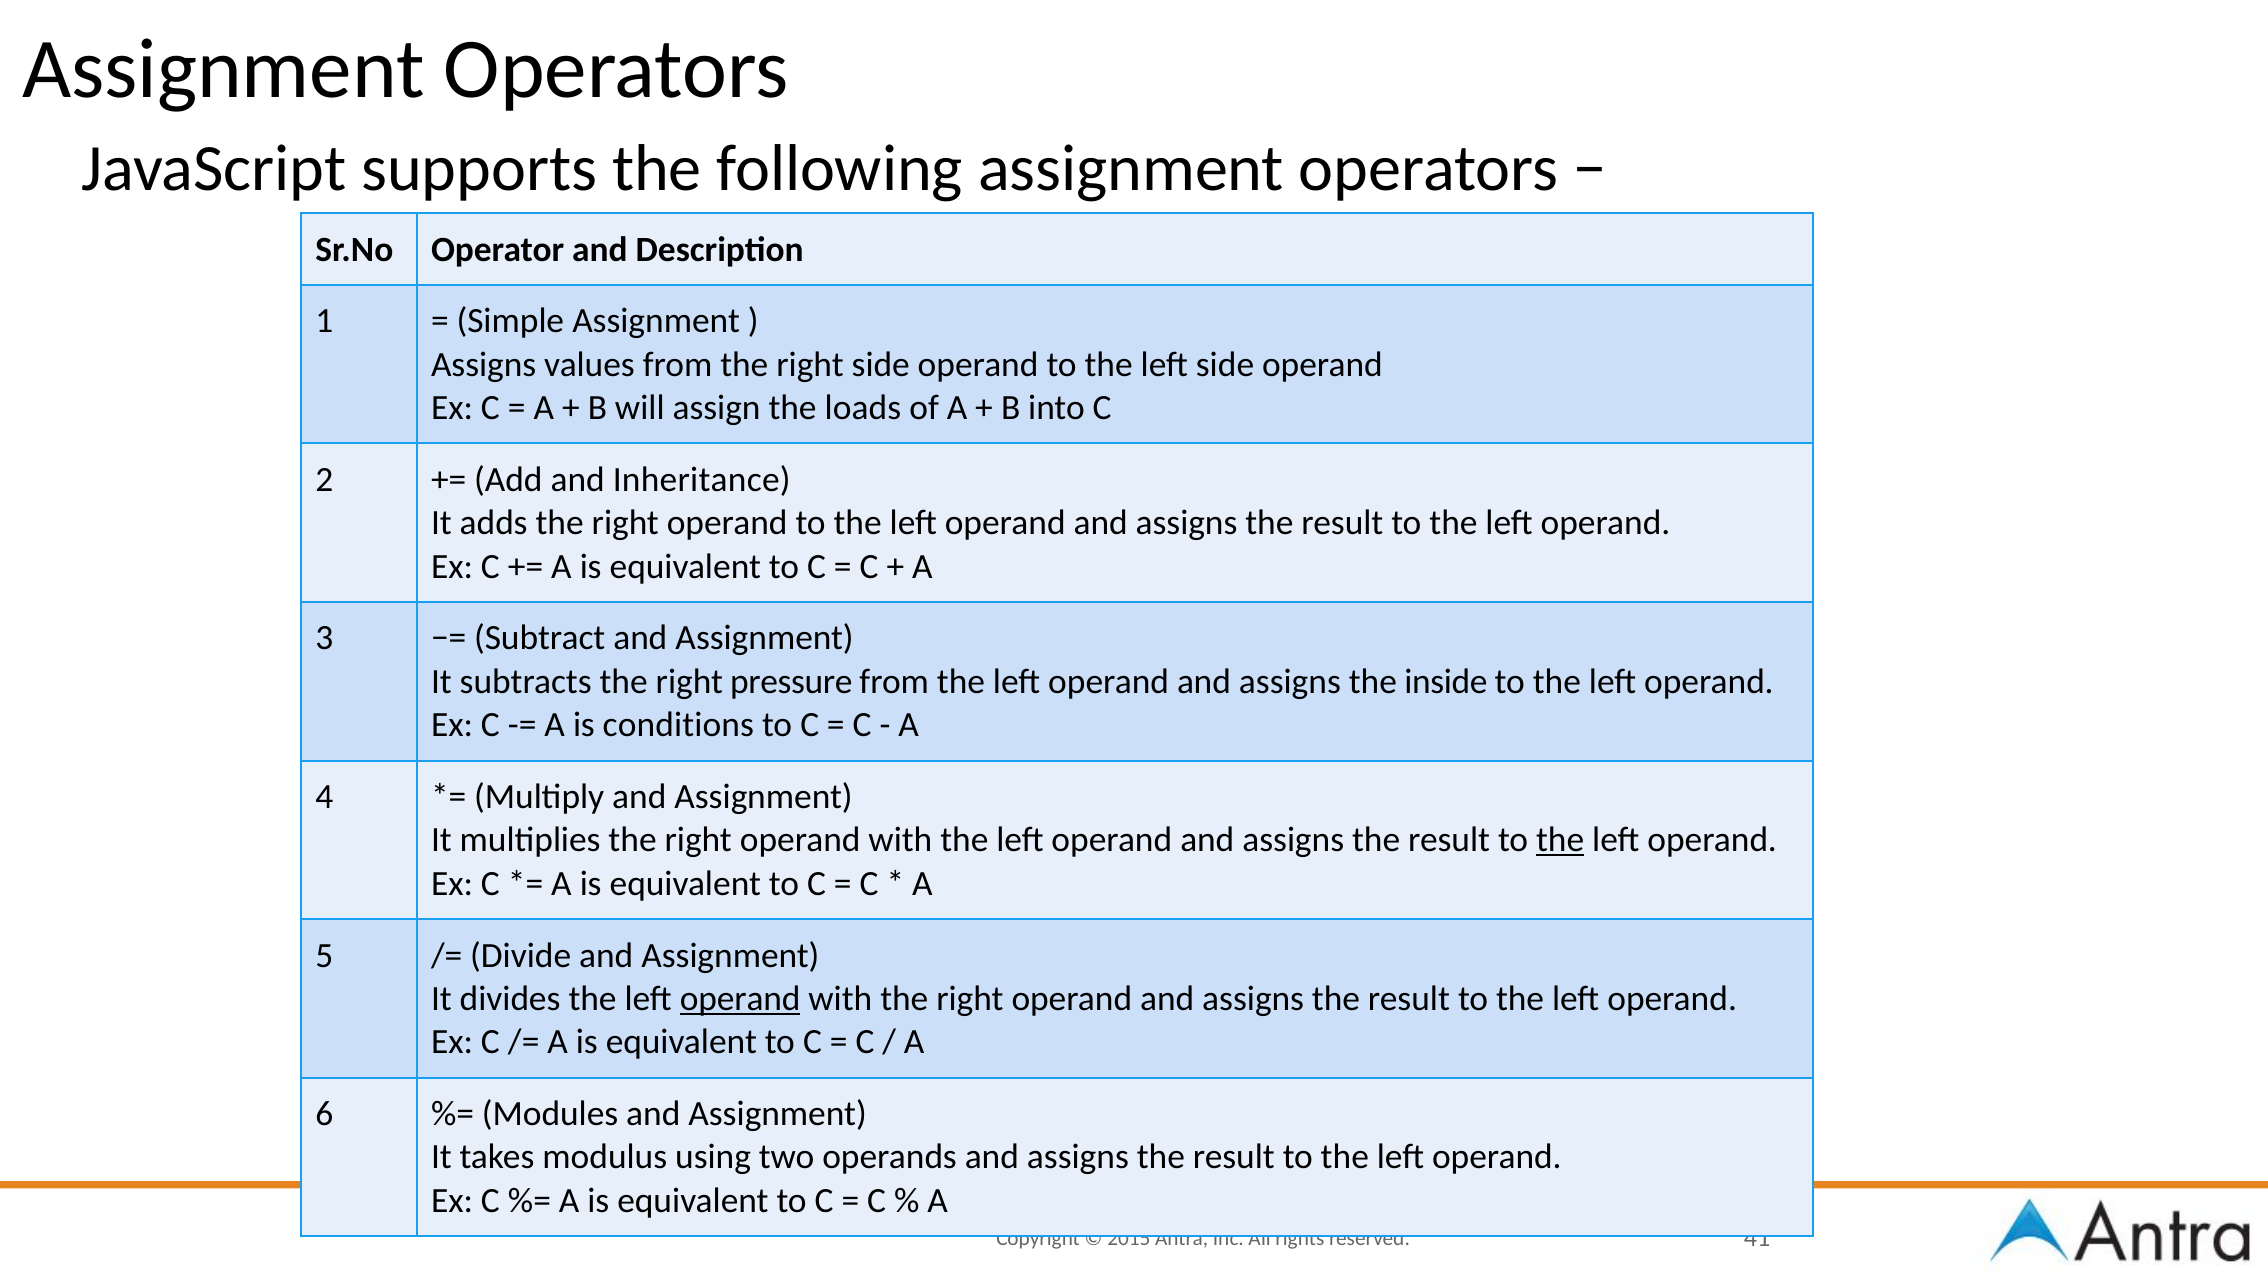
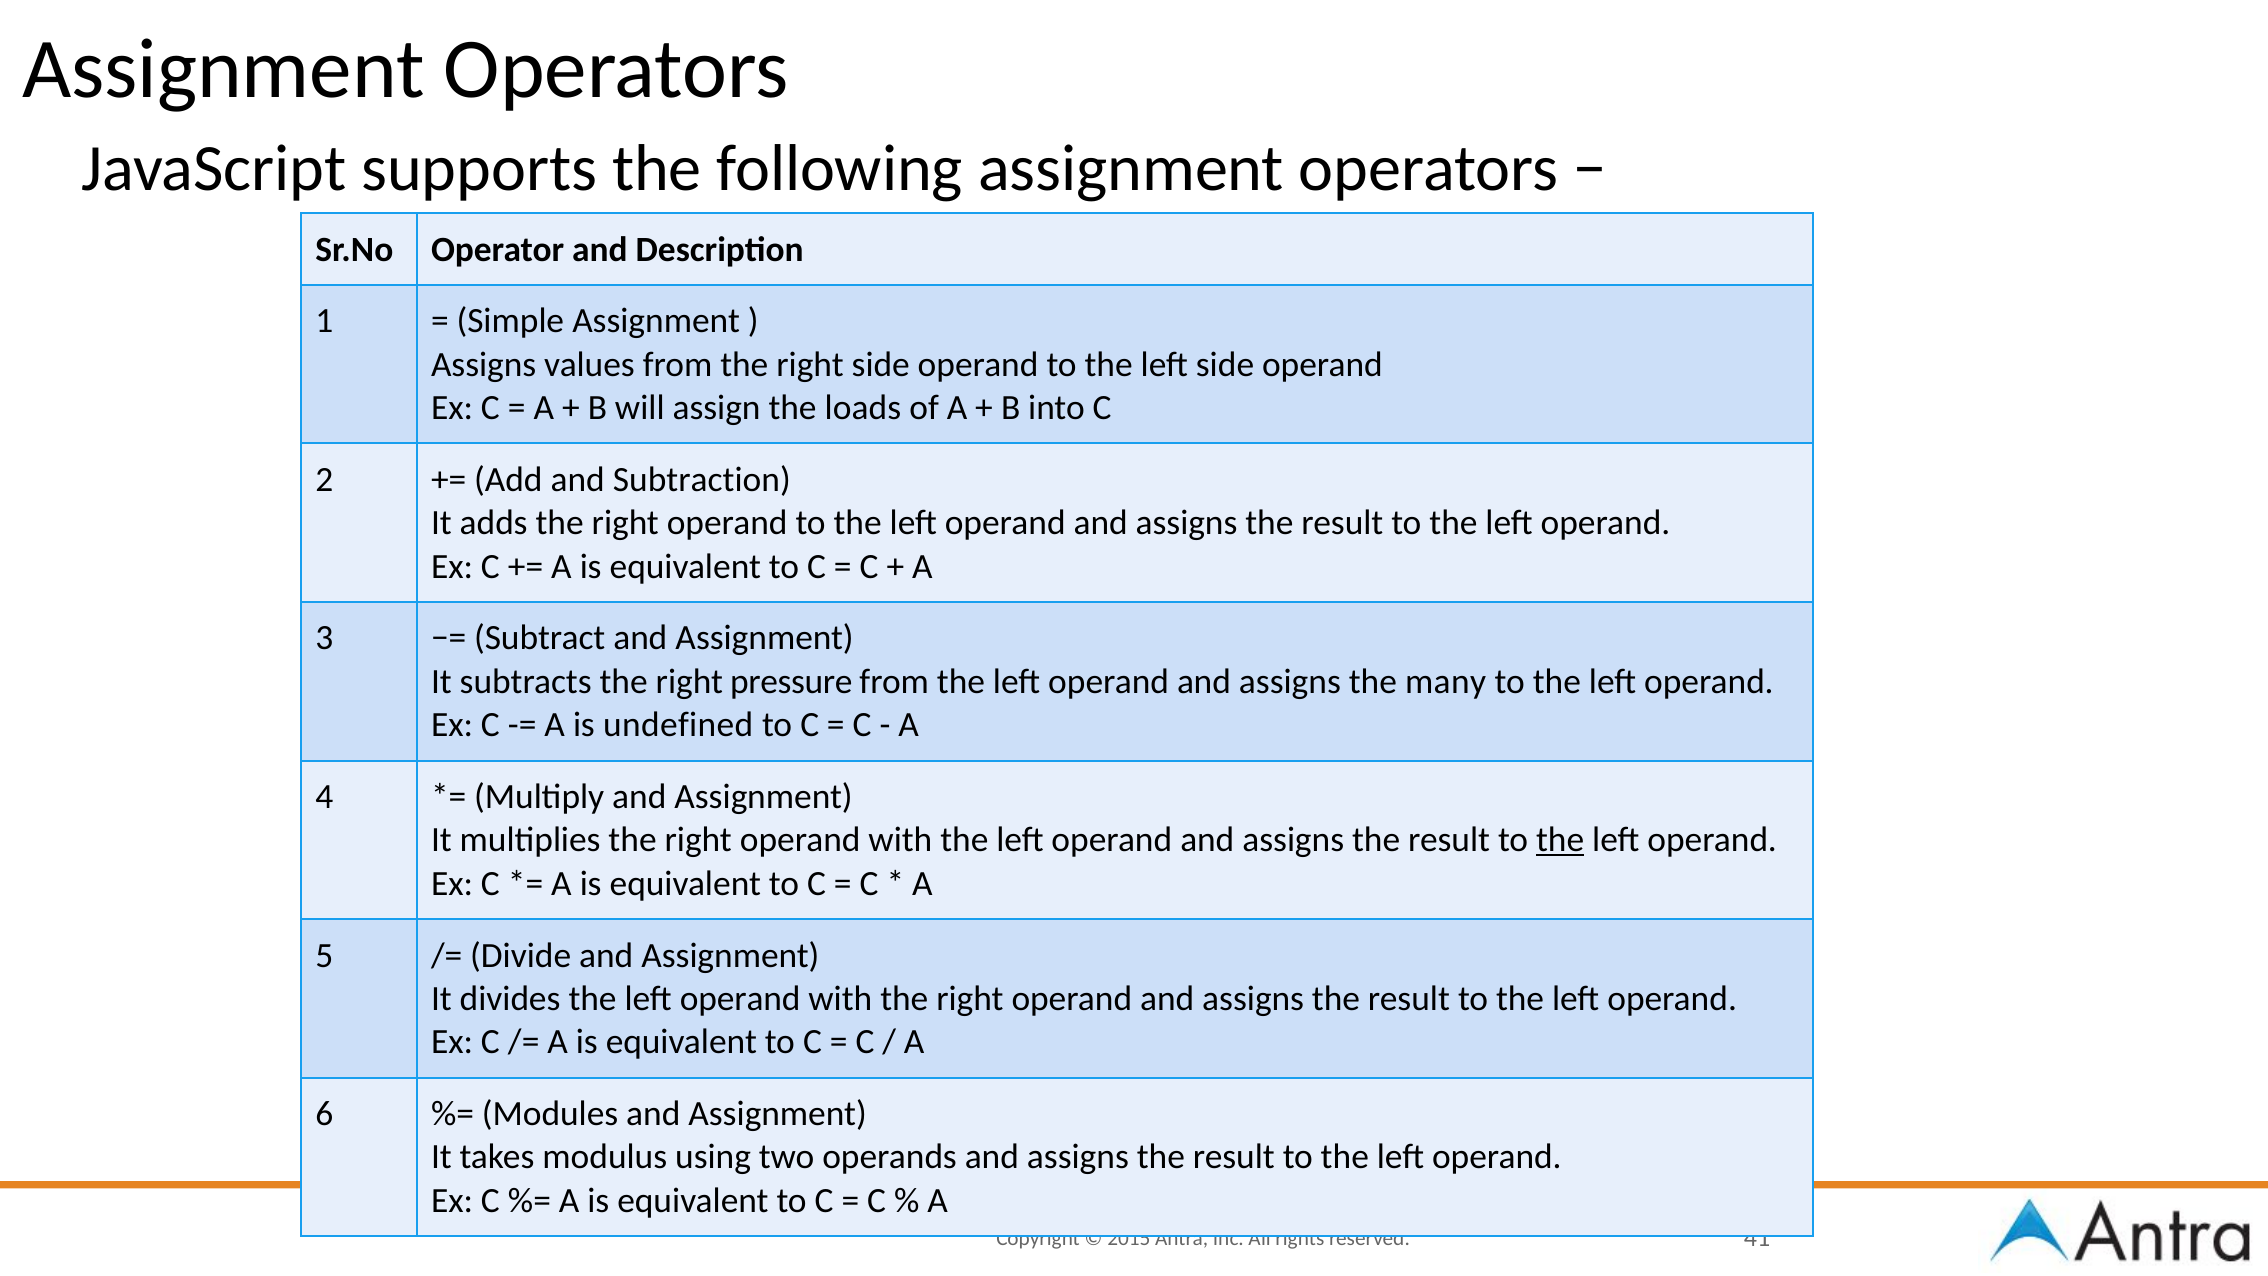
Inheritance: Inheritance -> Subtraction (702, 480)
inside: inside -> many (1446, 682)
conditions: conditions -> undefined (678, 725)
operand underline: present -> none (740, 999)
